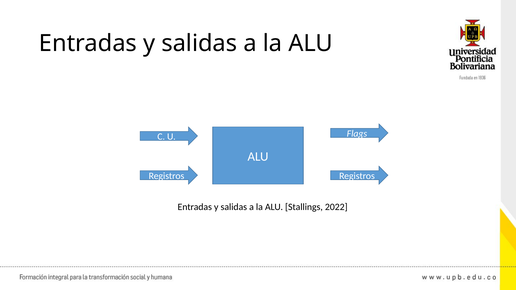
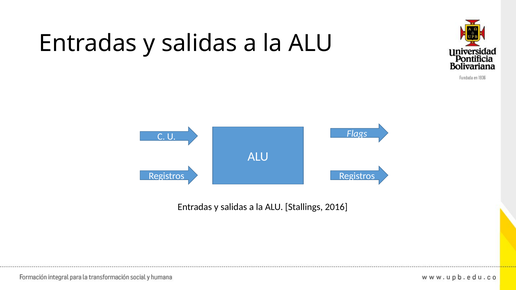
2022: 2022 -> 2016 (336, 207)
